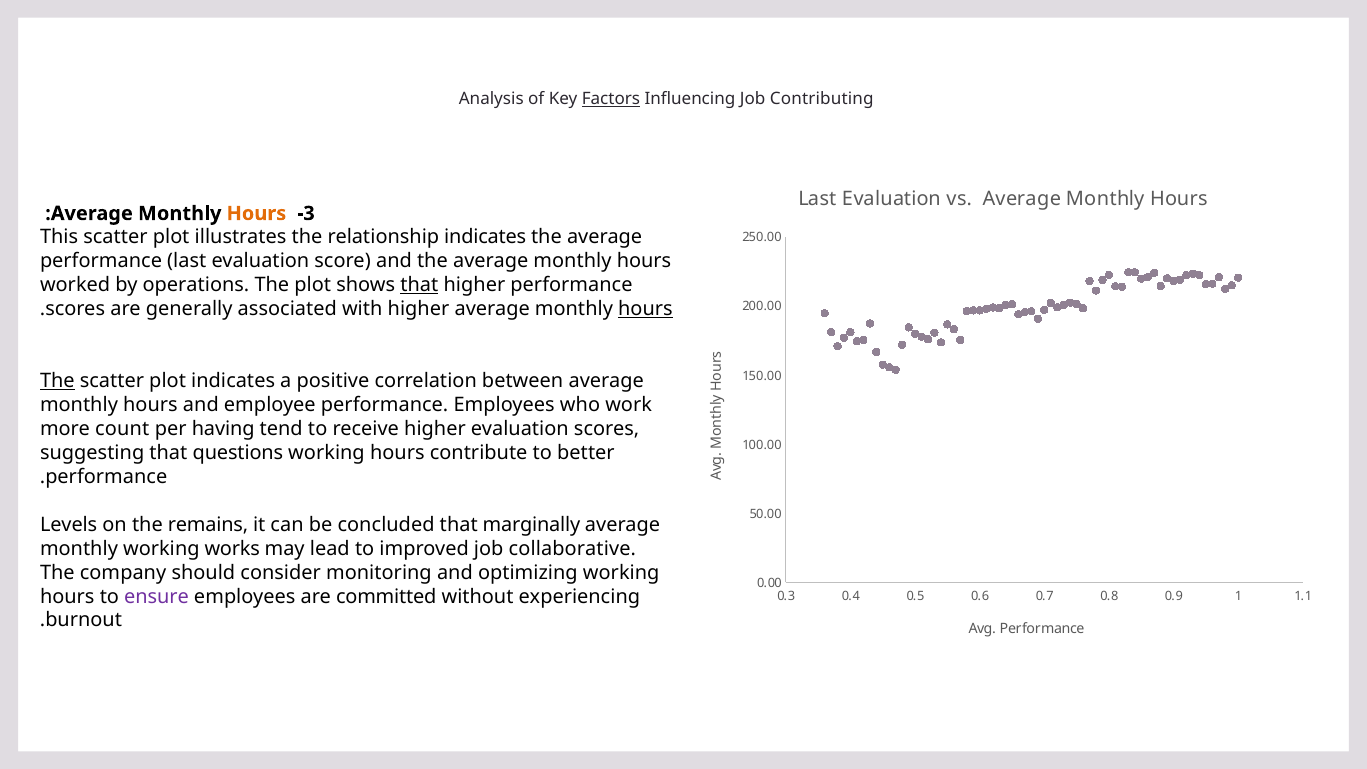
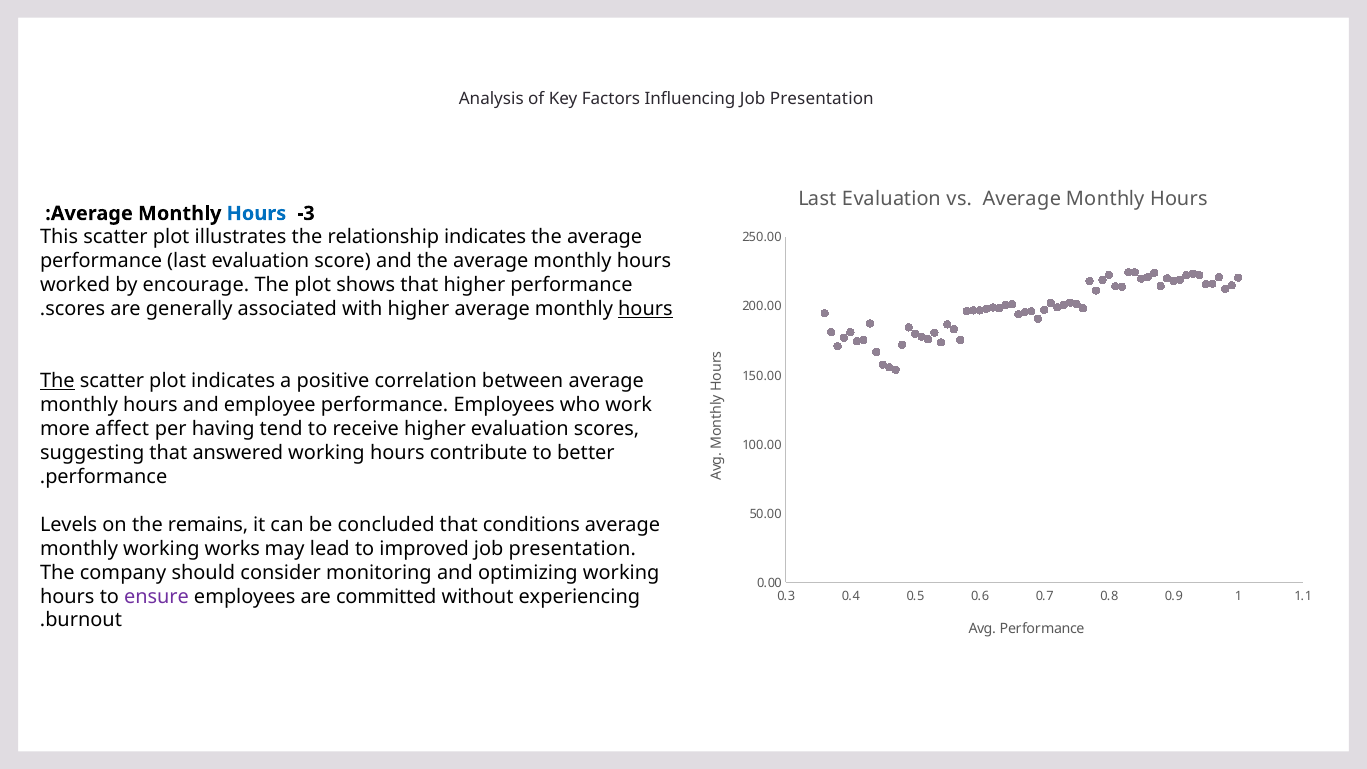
Factors underline: present -> none (611, 99)
Influencing Job Contributing: Contributing -> Presentation (822, 99)
Hours colour: orange -> blue (256, 213)
operations: operations -> encourage (196, 285)
that underline: present -> none (419, 285)
count: count -> affect (122, 429)
questions: questions -> answered (238, 453)
marginally: marginally -> conditions (531, 525)
improved job collaborative: collaborative -> presentation (572, 549)
